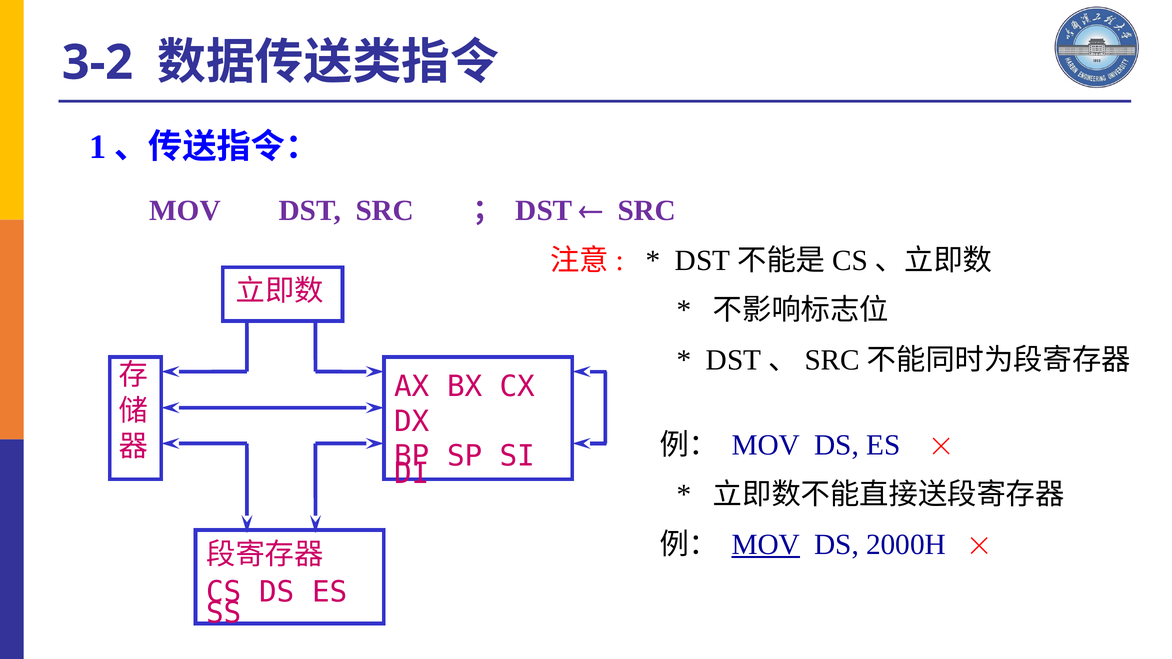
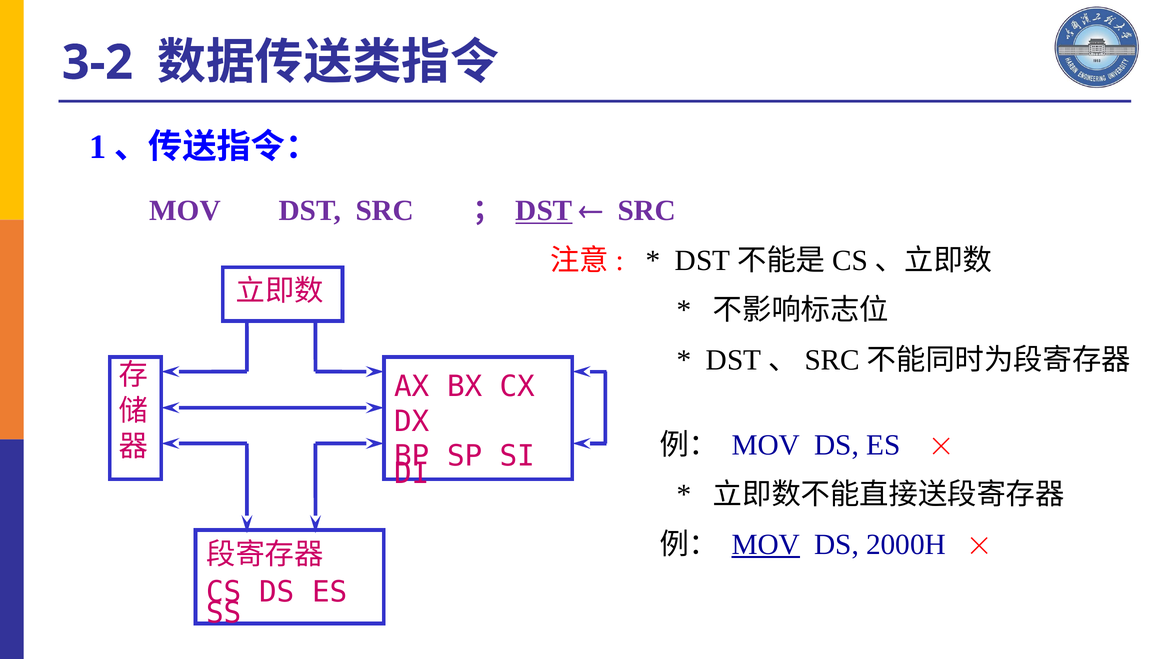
DST underline: none -> present (544, 211)
